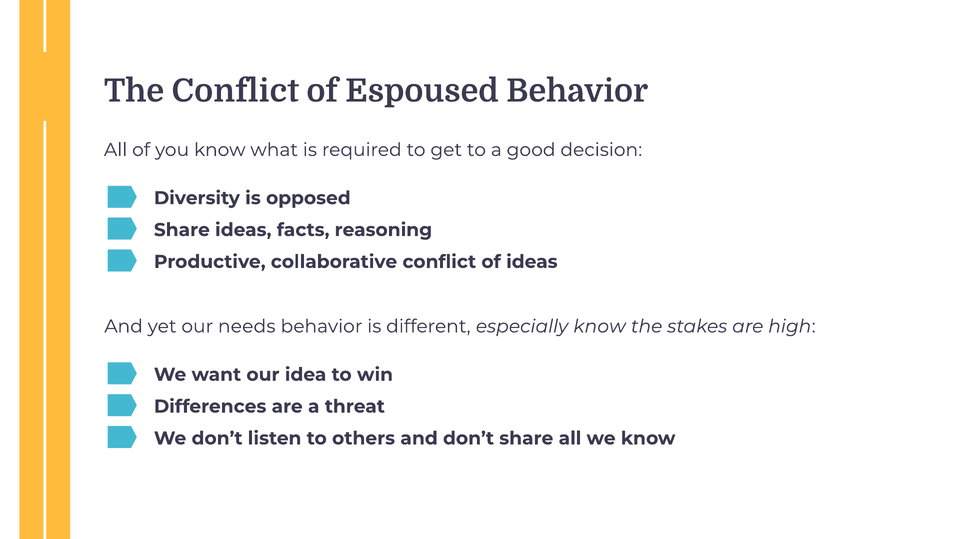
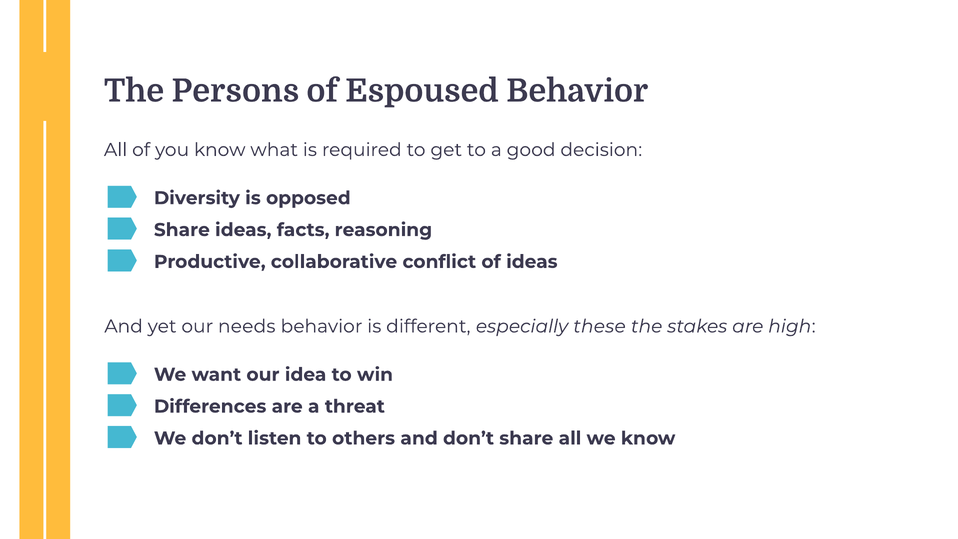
The Conflict: Conflict -> Persons (235, 91)
especially know: know -> these (599, 326)
